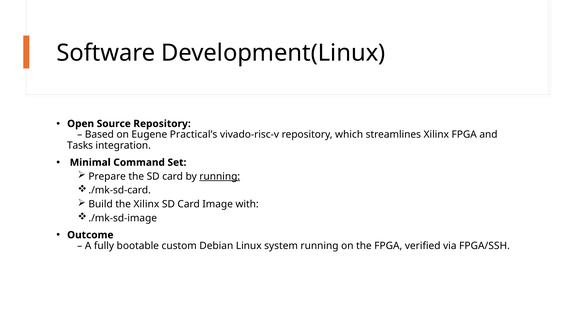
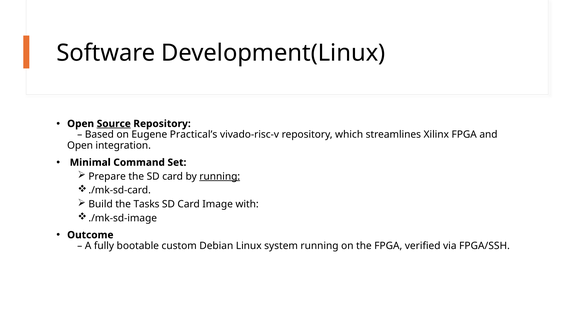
Source underline: none -> present (114, 124)
Tasks: Tasks -> Open (80, 145)
the Xilinx: Xilinx -> Tasks (147, 204)
